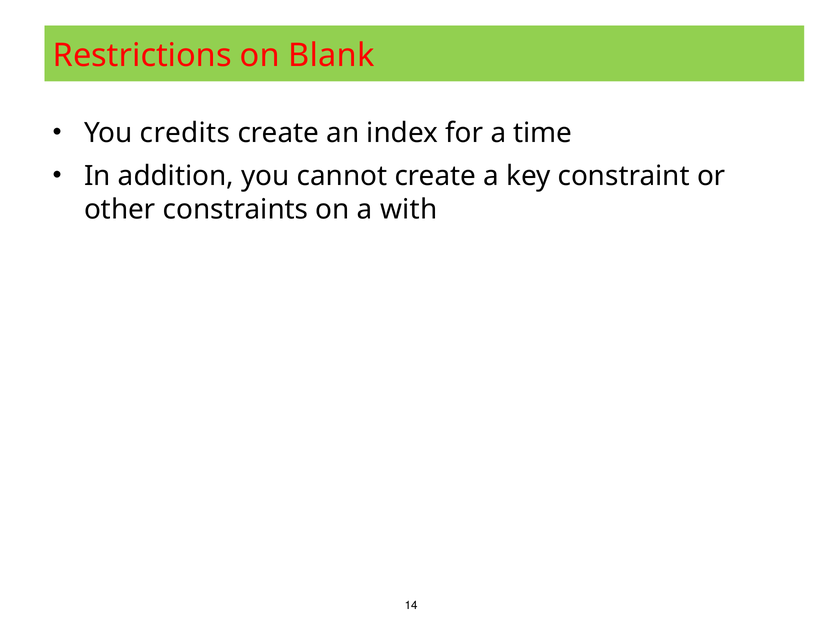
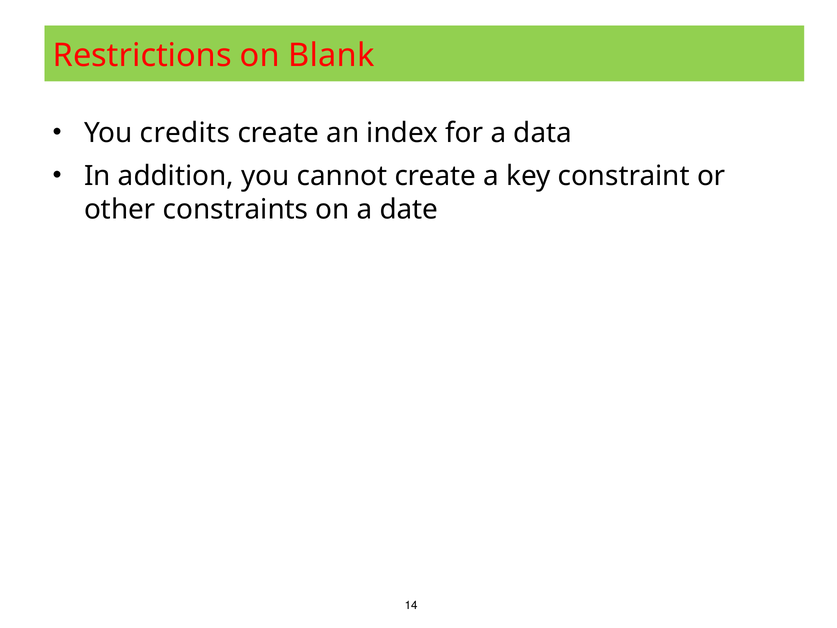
time: time -> data (543, 133)
with: with -> date (409, 210)
